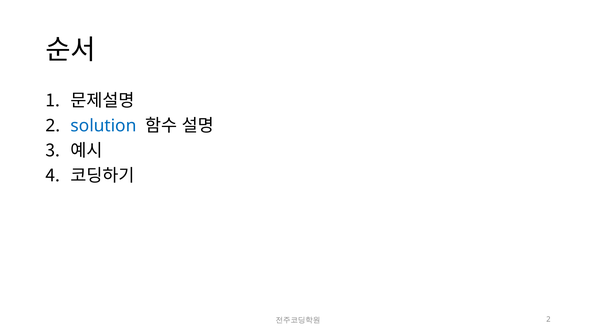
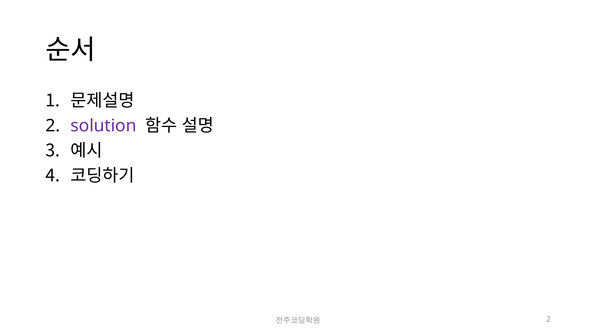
solution colour: blue -> purple (104, 126)
